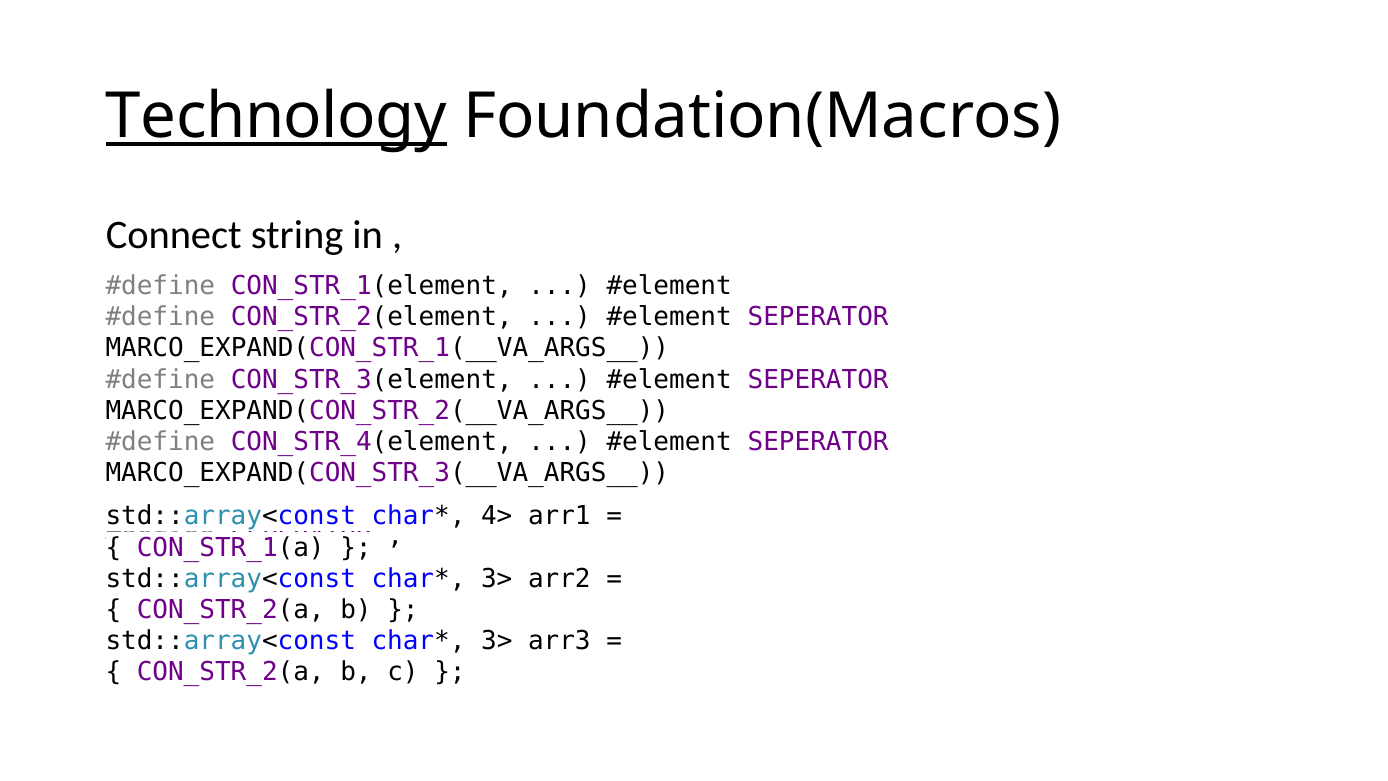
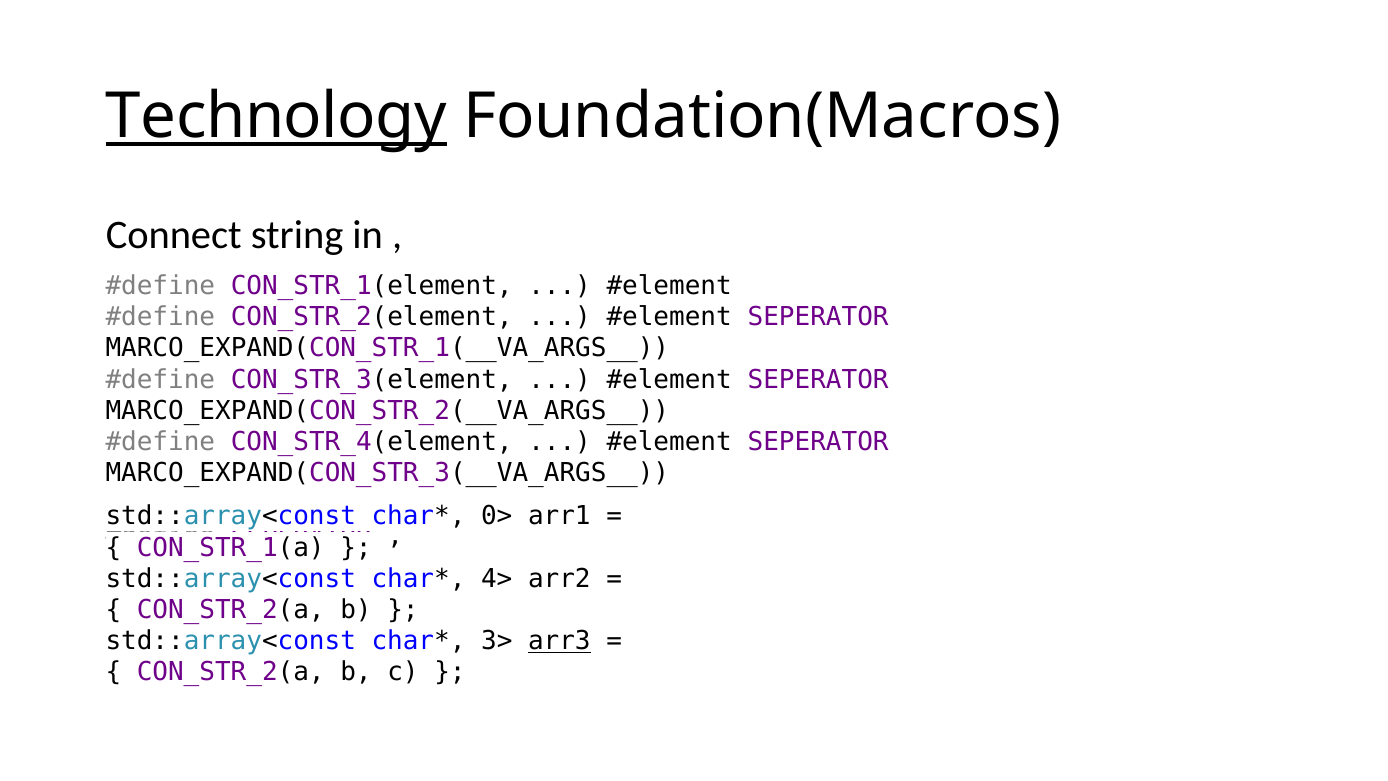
4>: 4> -> 0> (497, 516)
3>: 3> -> 4> (497, 578)
arr3 underline: none -> present (559, 641)
